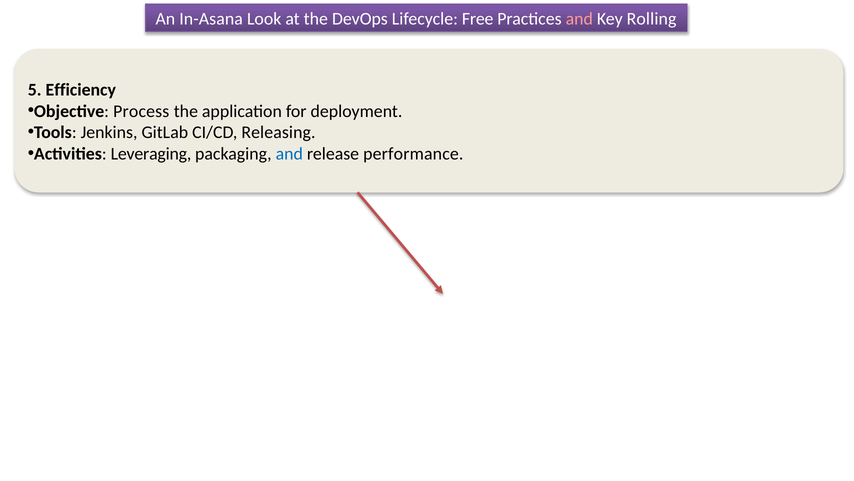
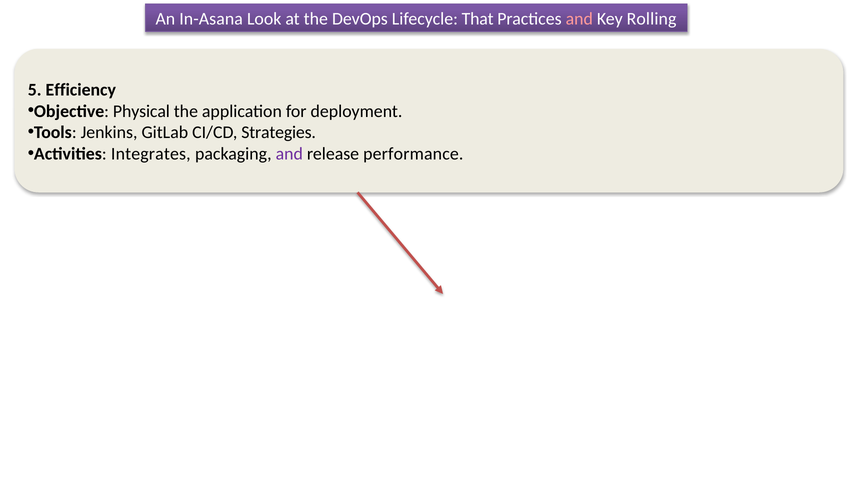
Free: Free -> That (478, 19)
Process: Process -> Physical (141, 111)
Releasing: Releasing -> Strategies (279, 132)
Leveraging: Leveraging -> Integrates (151, 154)
and colour: blue -> purple (289, 154)
